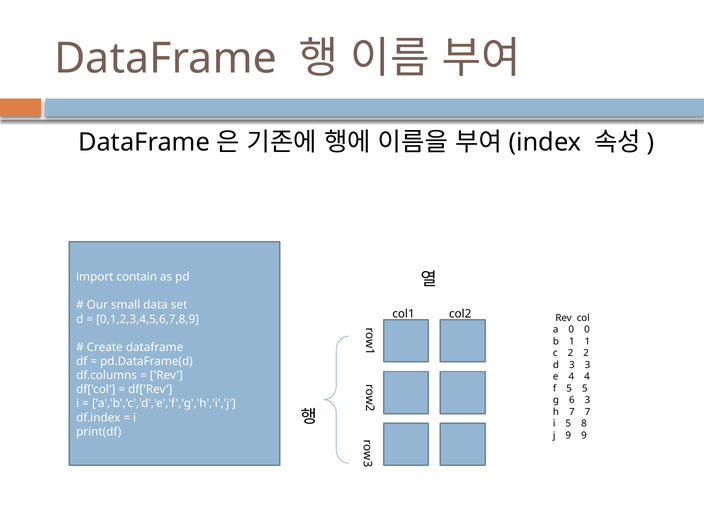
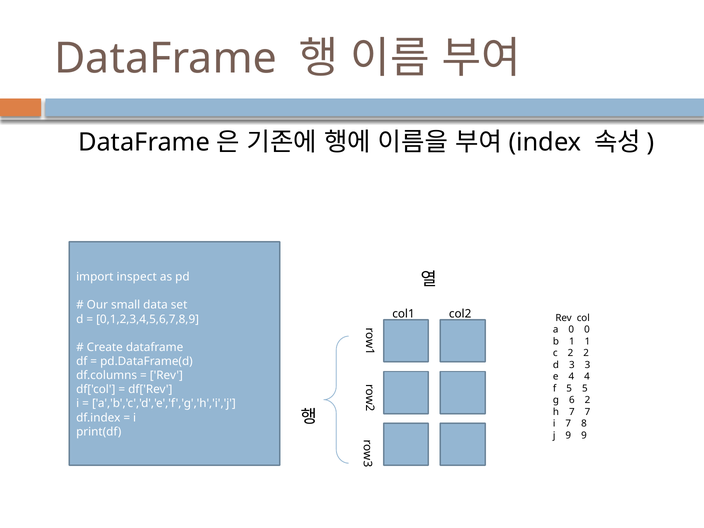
contain: contain -> inspect (137, 277)
6 3: 3 -> 2 (588, 400)
i 5: 5 -> 7 (568, 424)
